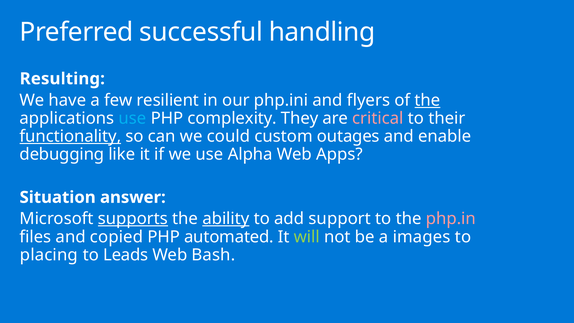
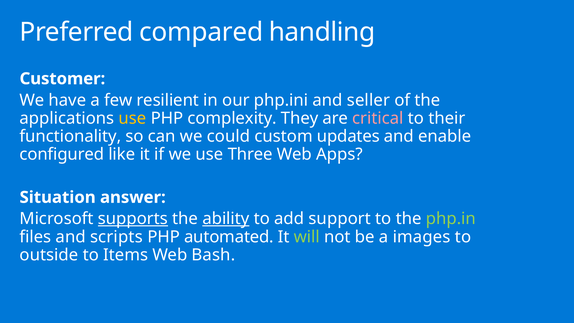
successful: successful -> compared (201, 32)
Resulting: Resulting -> Customer (62, 79)
flyers: flyers -> seller (368, 100)
the underline: present -> none (427, 100)
use colour: light blue -> yellow (133, 118)
functionality underline: present -> none (70, 136)
outages: outages -> updates (348, 136)
debugging: debugging -> configured (62, 154)
Alpha: Alpha -> Three (250, 154)
php.in colour: pink -> light green (451, 219)
copied: copied -> scripts (116, 237)
placing: placing -> outside (49, 255)
Leads: Leads -> Items (126, 255)
